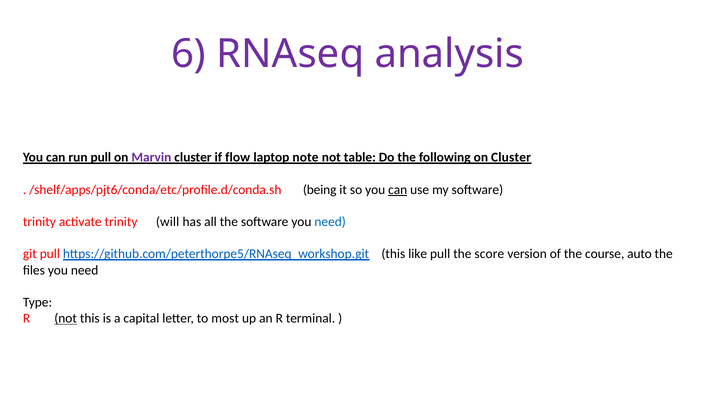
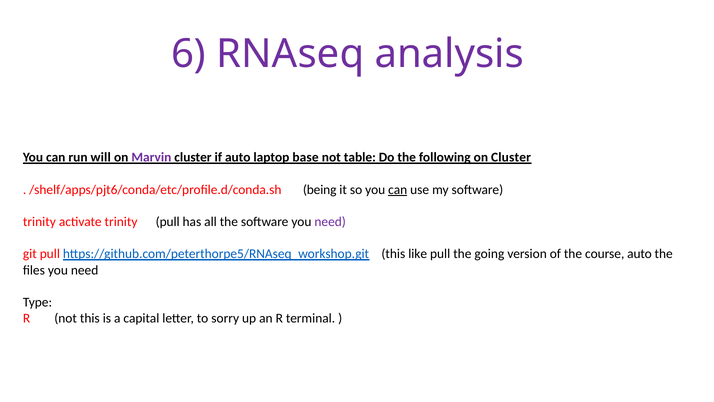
run pull: pull -> will (101, 157)
if flow: flow -> auto (238, 157)
note: note -> base (306, 157)
trinity will: will -> pull (168, 222)
need colour: blue -> purple (330, 222)
score: score -> going (489, 254)
not underline: present -> none (66, 318)
most: most -> sorry (225, 318)
